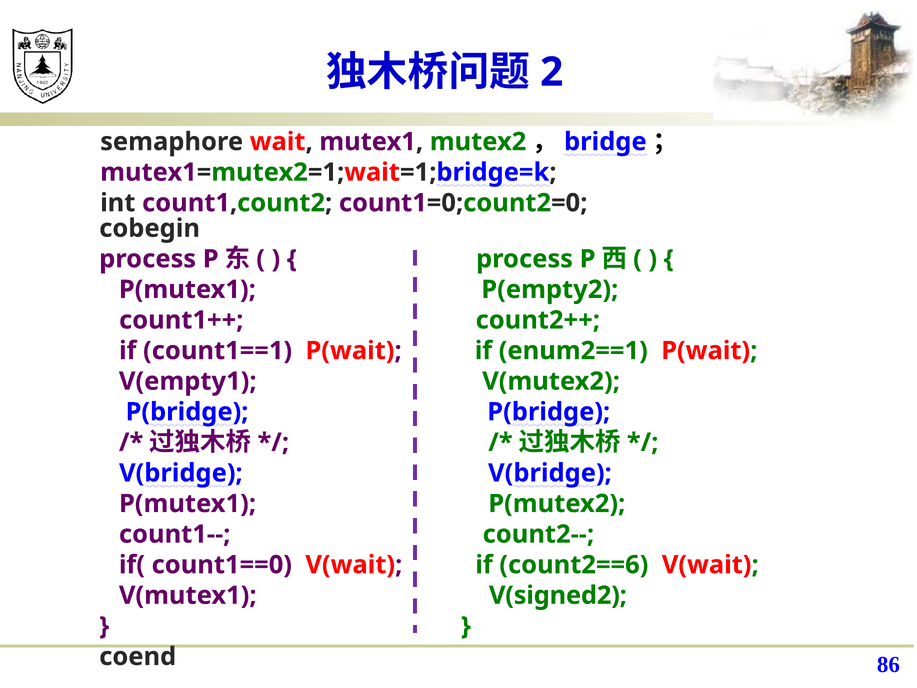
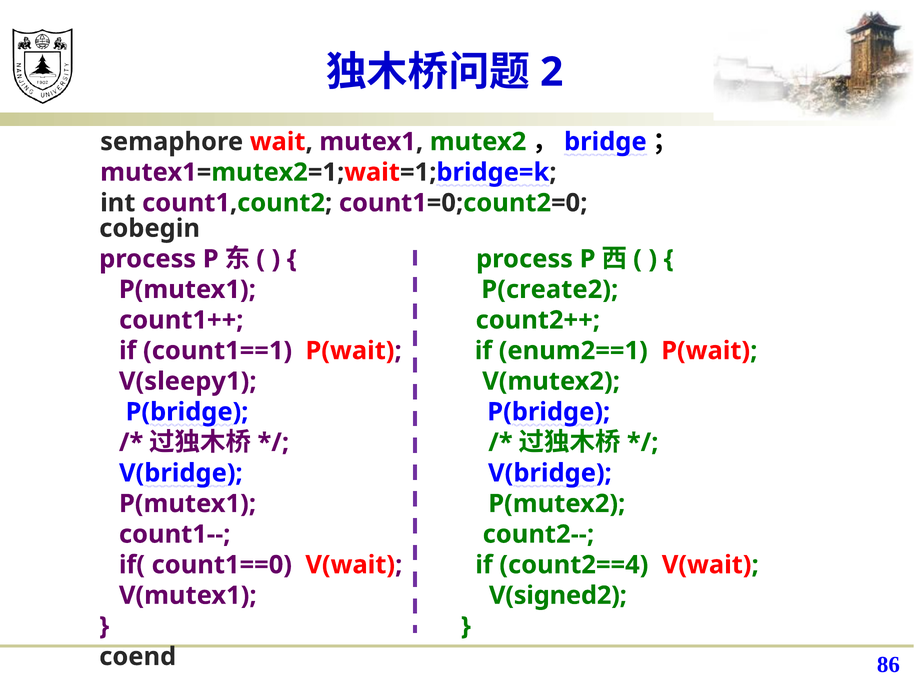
P(empty2: P(empty2 -> P(create2 (550, 289)
V(empty1: V(empty1 -> V(sleepy1 (188, 381)
count2==6: count2==6 -> count2==4 (574, 565)
